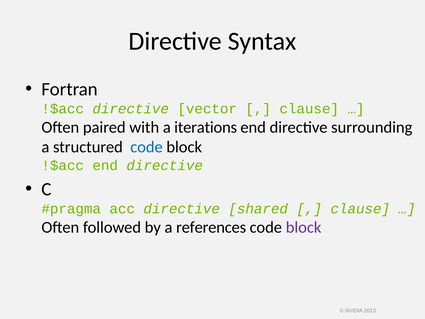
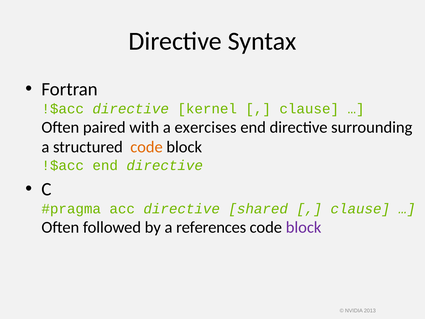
vector: vector -> kernel (207, 109)
iterations: iterations -> exercises (206, 127)
code colour: blue -> orange (146, 147)
